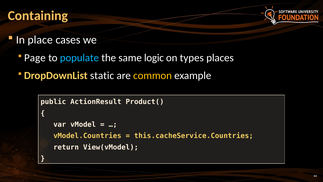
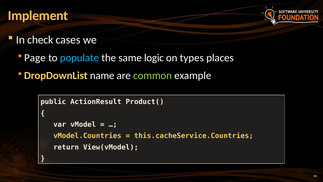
Containing: Containing -> Implement (38, 16)
place: place -> check (40, 40)
static: static -> name (102, 75)
common colour: yellow -> light green (153, 75)
